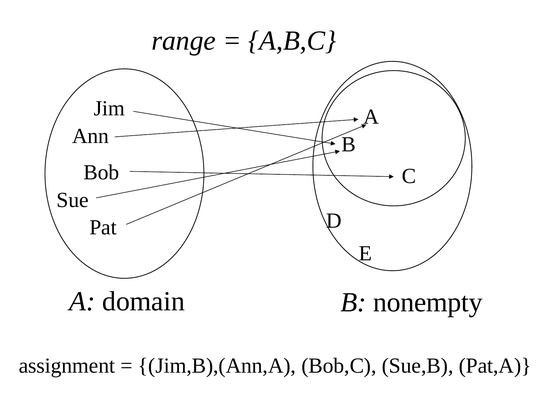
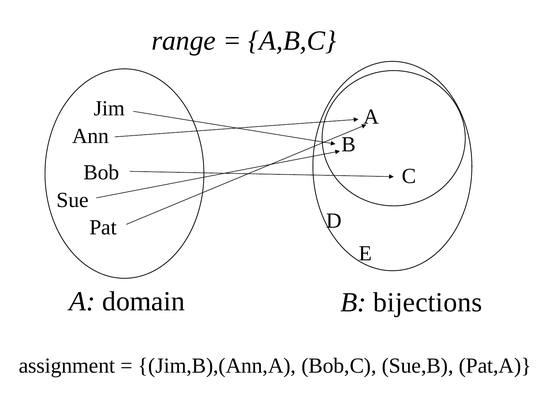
nonempty: nonempty -> bijections (428, 302)
